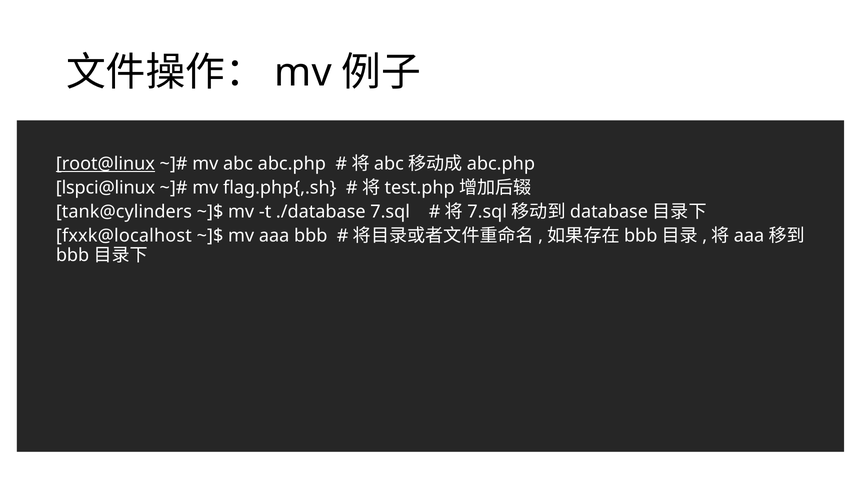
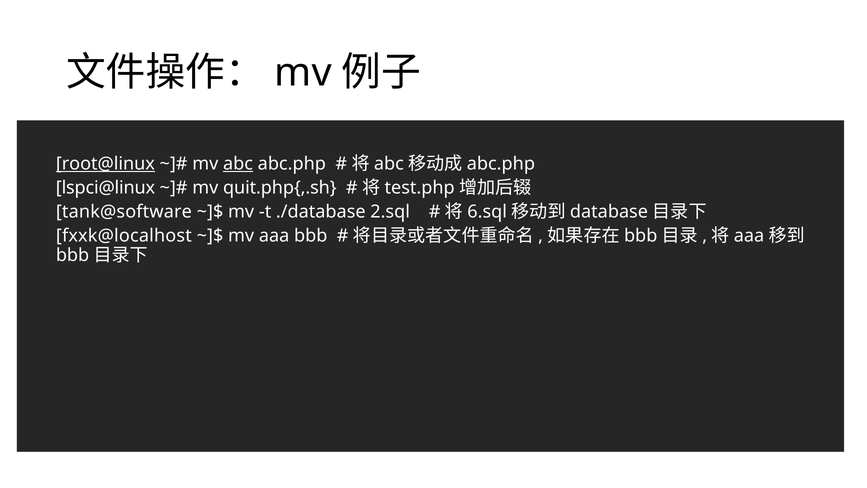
abc underline: none -> present (238, 164)
flag.php{,.sh: flag.php{,.sh -> quit.php{,.sh (280, 188)
tank@cylinders: tank@cylinders -> tank@software (124, 212)
./database 7.sql: 7.sql -> 2.sql (390, 212)
7.sql: 7.sql -> 6.sql (487, 212)
